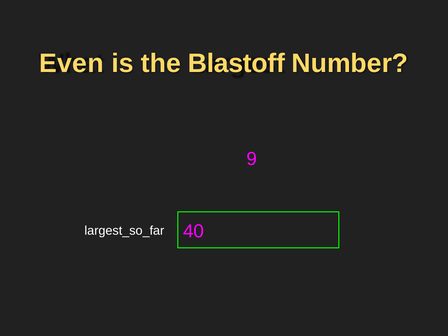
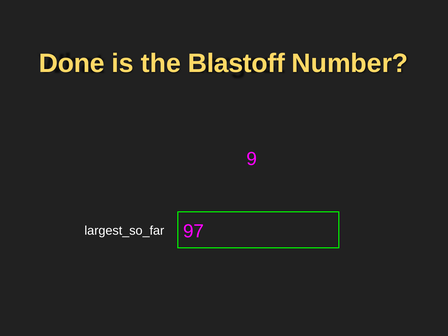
Even: Even -> Done (72, 64)
40: 40 -> 97 (194, 231)
